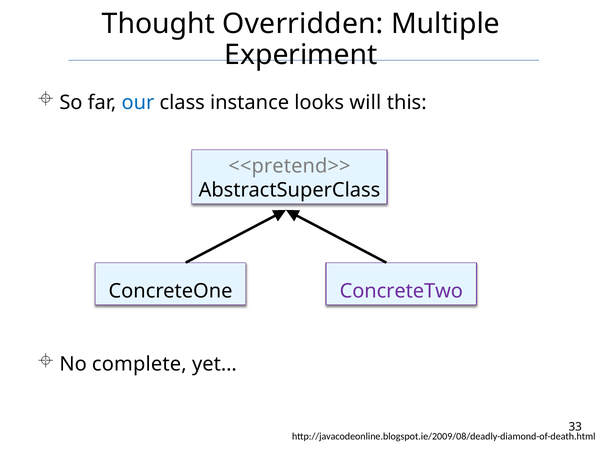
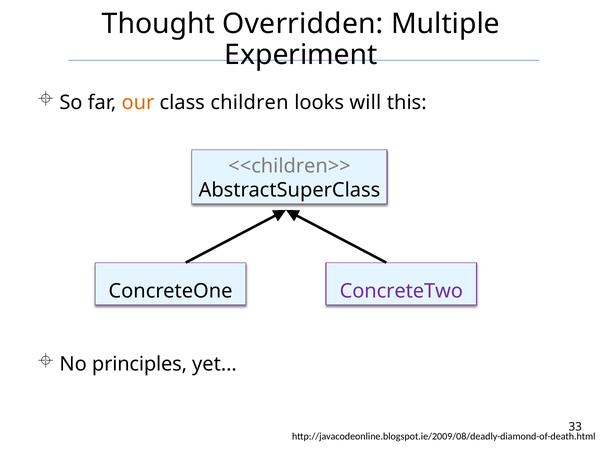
our colour: blue -> orange (138, 103)
instance: instance -> children (249, 103)
<<pretend>>: <<pretend>> -> <<children>> (290, 166)
complete: complete -> principles (140, 365)
